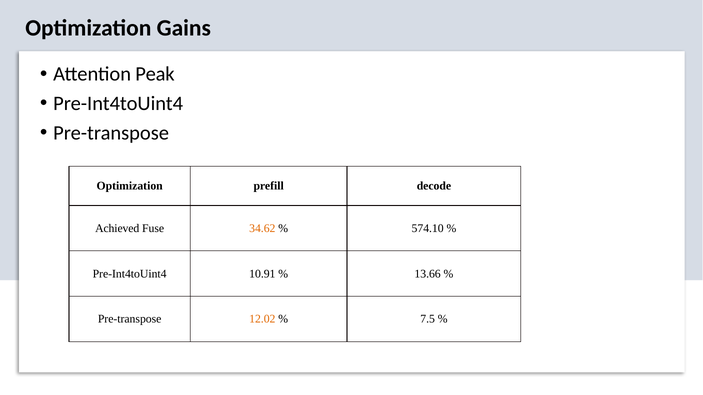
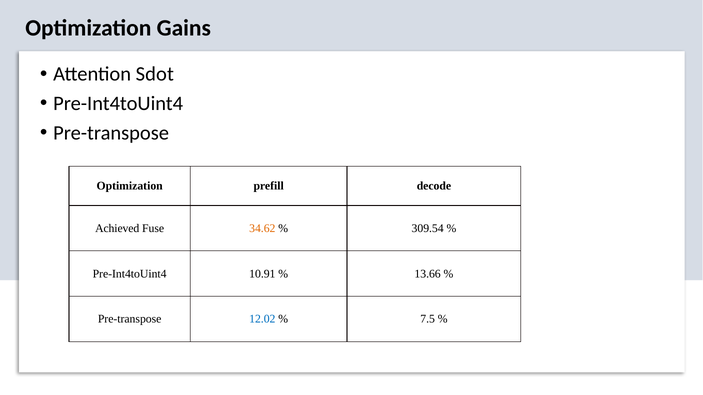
Peak: Peak -> Sdot (155, 74)
574.10: 574.10 -> 309.54 (428, 229)
12.02 colour: orange -> blue (262, 319)
